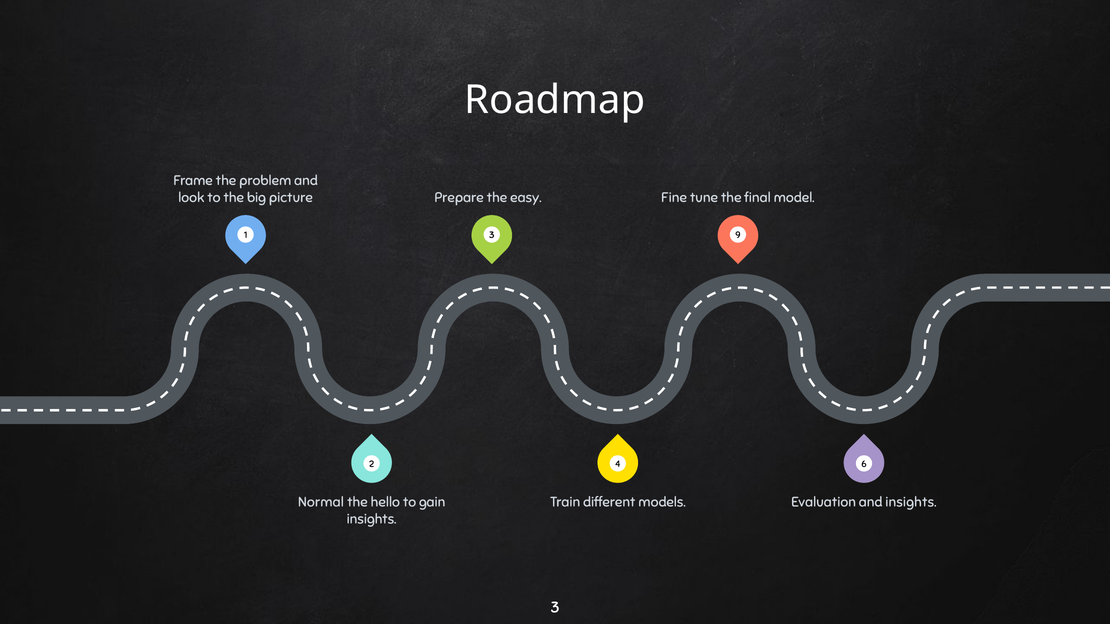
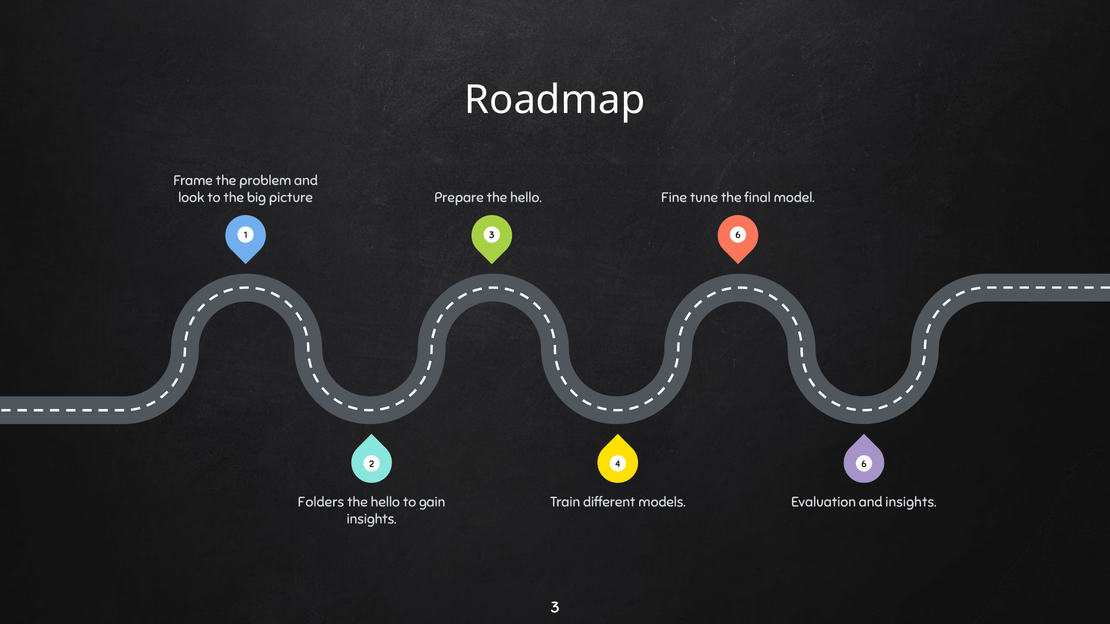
Prepare the easy: easy -> hello (526, 198)
3 9: 9 -> 6 (738, 235)
Normal: Normal -> Folders (321, 503)
